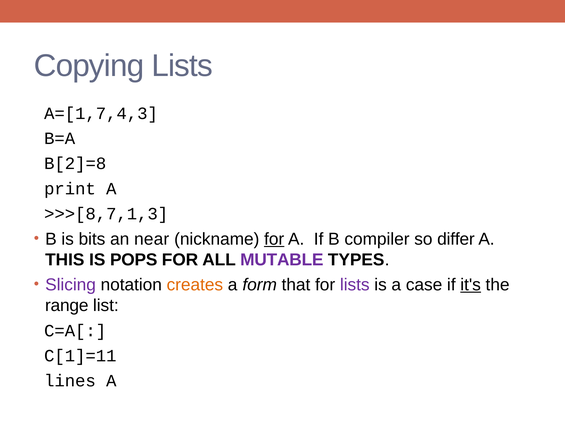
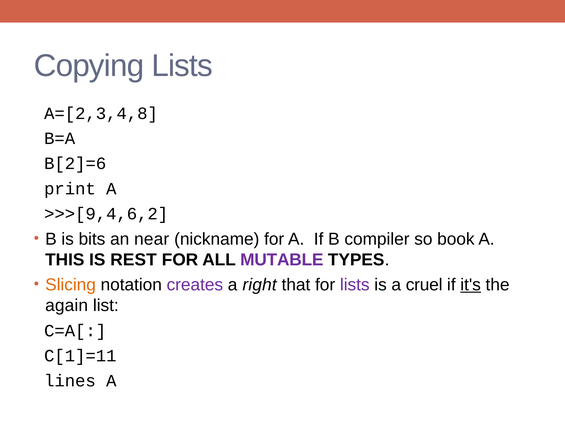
A=[1,7,4,3: A=[1,7,4,3 -> A=[2,3,4,8 (101, 113)
B[2]=8: B[2]=8 -> B[2]=6 (75, 163)
>>>[8,7,1,3: >>>[8,7,1,3 -> >>>[9,4,6,2 (106, 214)
for underline: present -> none (274, 239)
differ: differ -> book (456, 239)
POPS: POPS -> REST (134, 260)
Slicing colour: purple -> orange (71, 285)
creates colour: orange -> purple (195, 285)
form: form -> right (260, 285)
case: case -> cruel (424, 285)
range: range -> again (67, 305)
